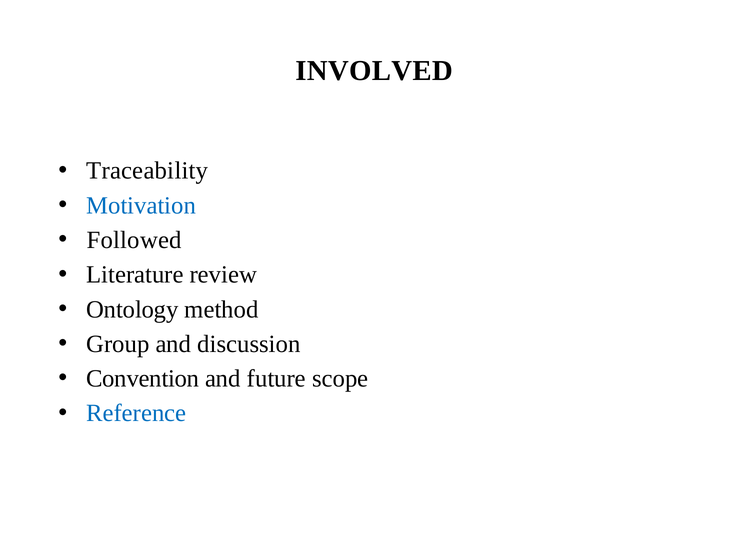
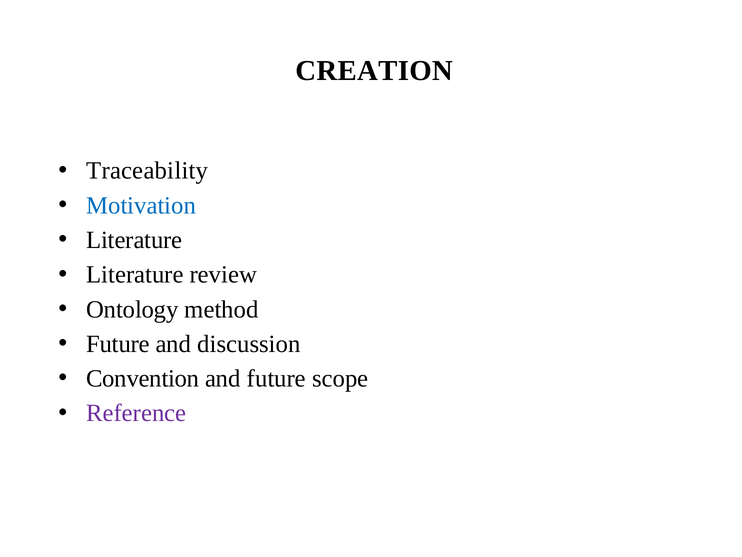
INVOLVED: INVOLVED -> CREATION (374, 71)
Followed: Followed -> Literature (134, 240)
Group: Group -> Future (118, 344)
Reference colour: blue -> purple (136, 413)
